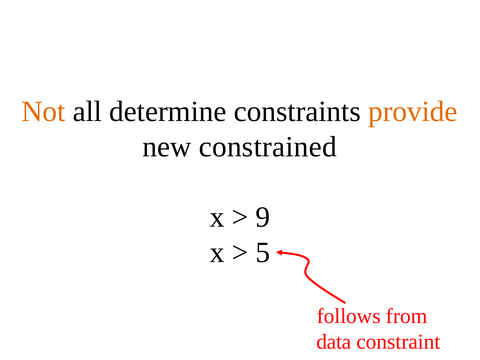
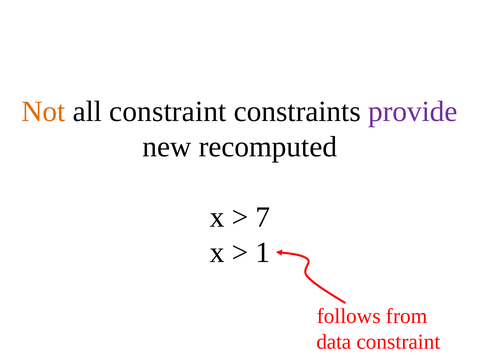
all determine: determine -> constraint (168, 112)
provide colour: orange -> purple (413, 112)
constrained: constrained -> recomputed (268, 147)
9: 9 -> 7 (263, 217)
5: 5 -> 1 (263, 253)
